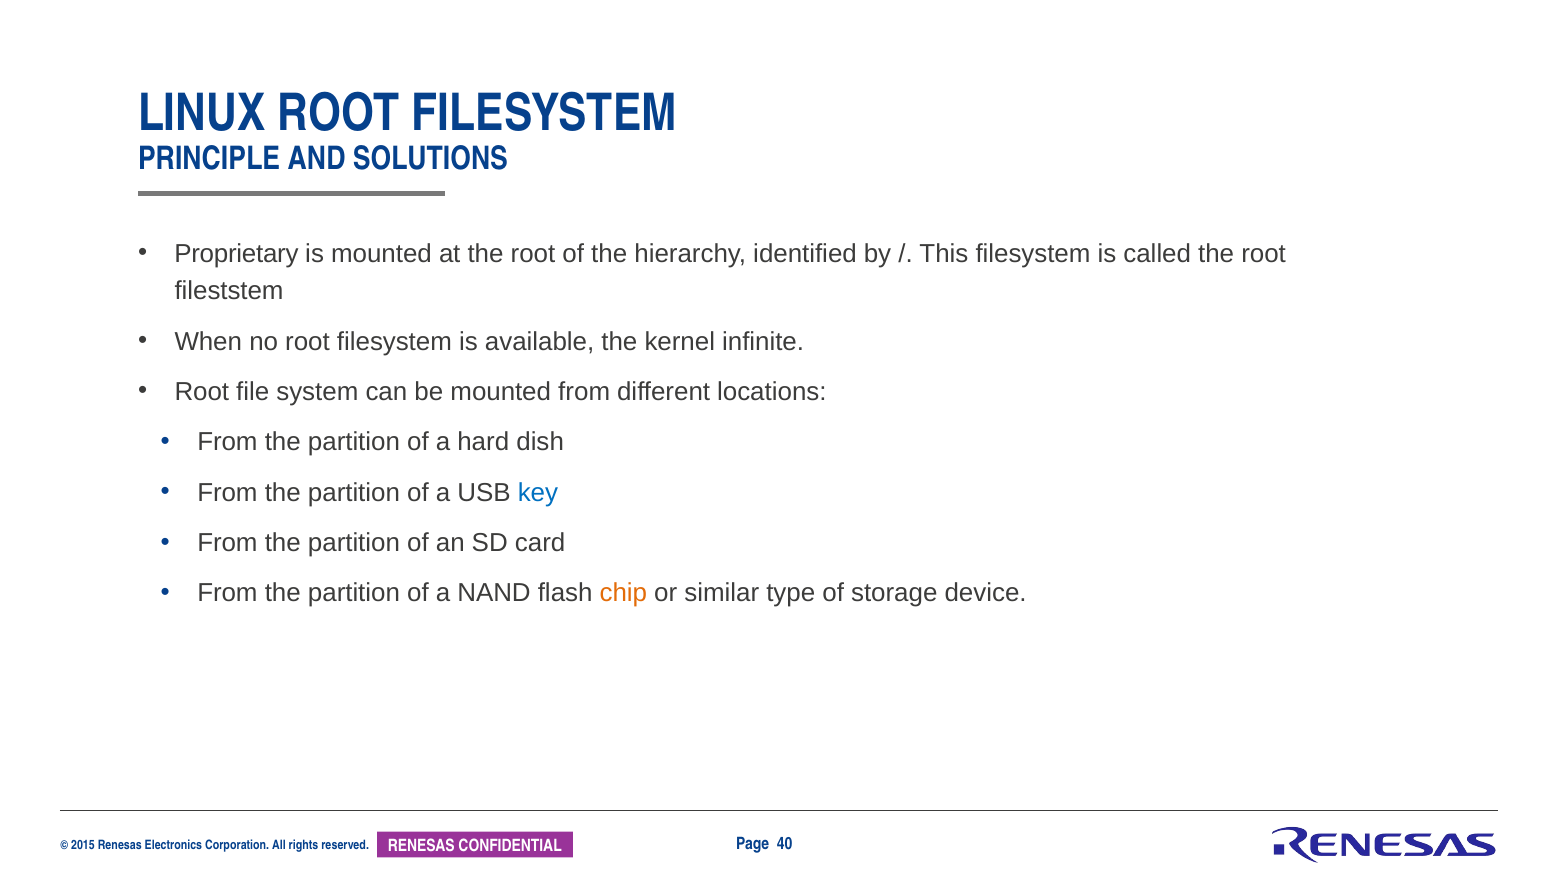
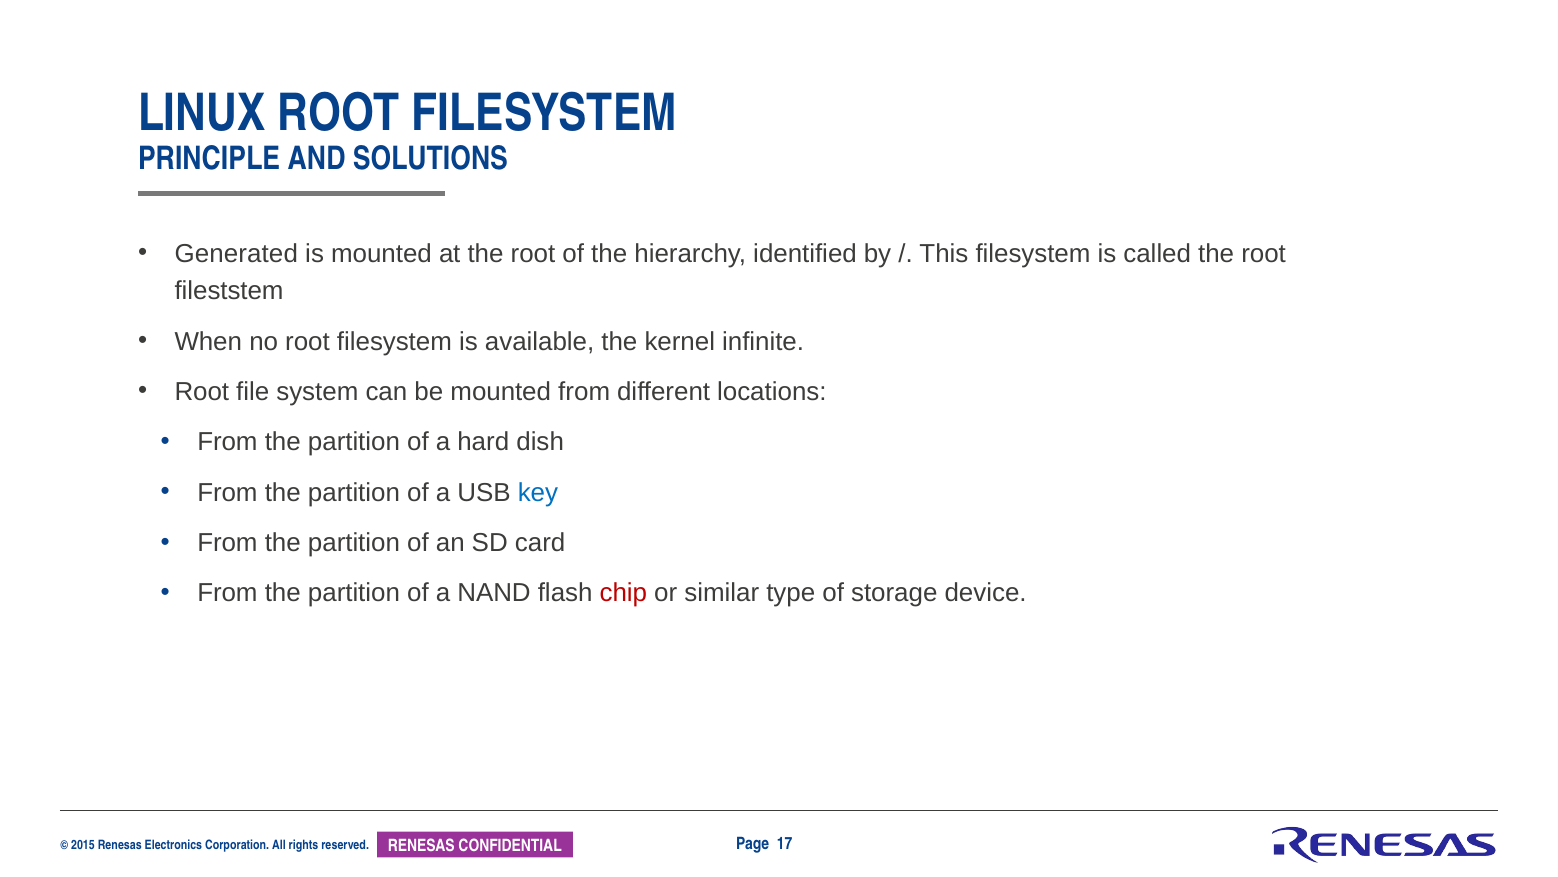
Proprietary: Proprietary -> Generated (236, 254)
chip colour: orange -> red (623, 593)
40: 40 -> 17 (785, 843)
